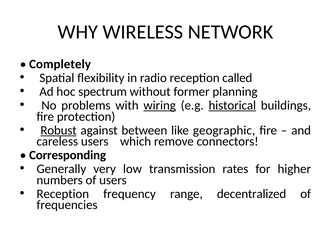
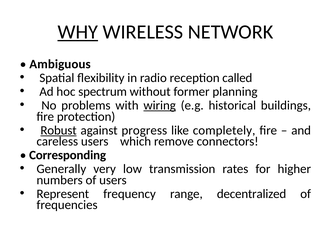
WHY underline: none -> present (78, 32)
Completely: Completely -> Ambiguous (60, 64)
historical underline: present -> none (232, 106)
between: between -> progress (144, 130)
geographic: geographic -> completely (224, 130)
Reception: Reception -> Represent (63, 194)
